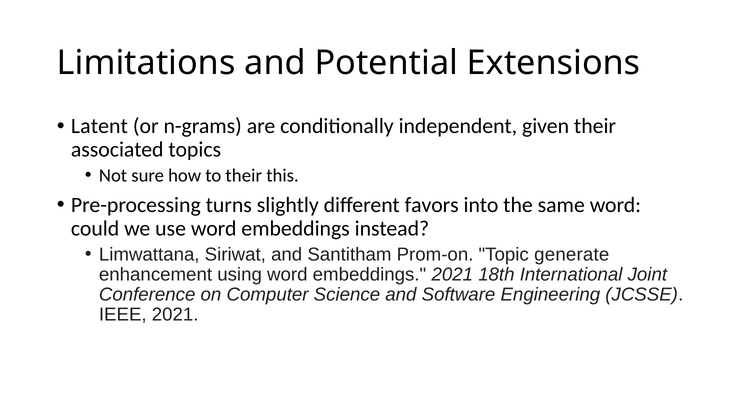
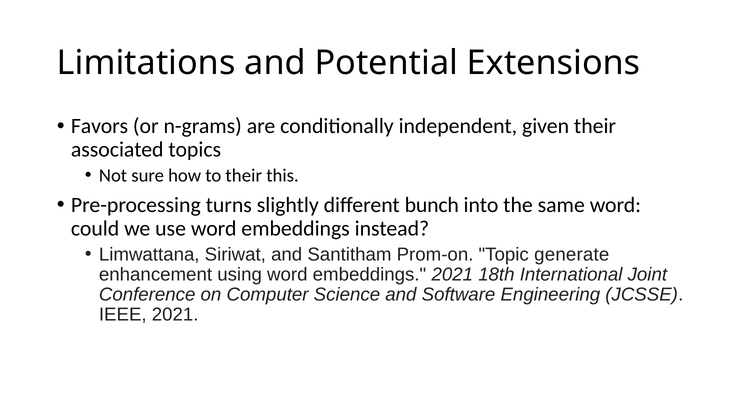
Latent: Latent -> Favors (100, 126)
favors: favors -> bunch (432, 205)
